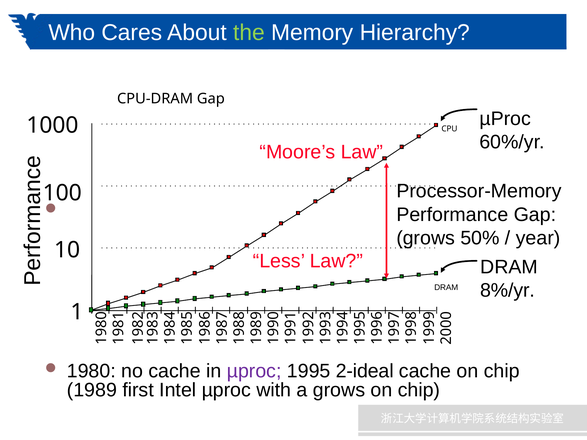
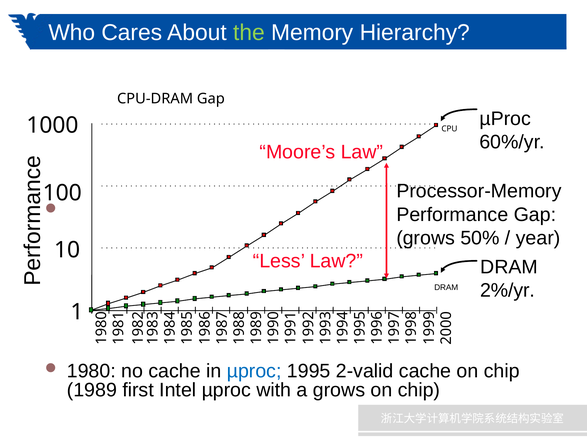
8%/yr: 8%/yr -> 2%/yr (508, 291)
µproc colour: purple -> blue (254, 371)
2-ideal: 2-ideal -> 2-valid (365, 371)
